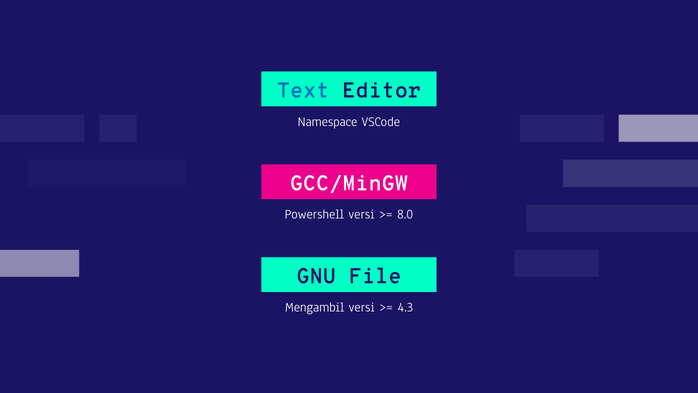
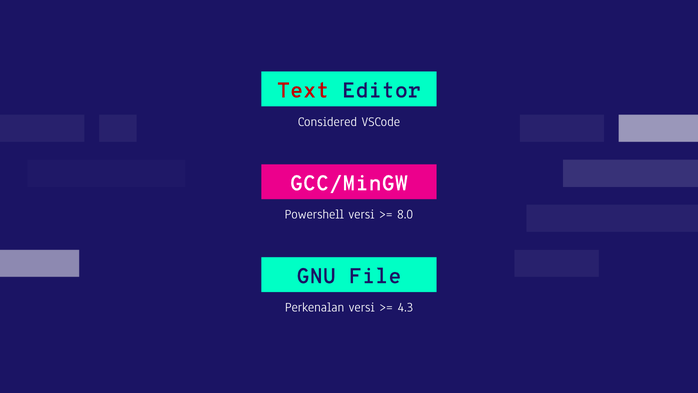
Text colour: blue -> red (303, 90)
Namespace: Namespace -> Considered (327, 122)
Mengambil: Mengambil -> Perkenalan (315, 307)
